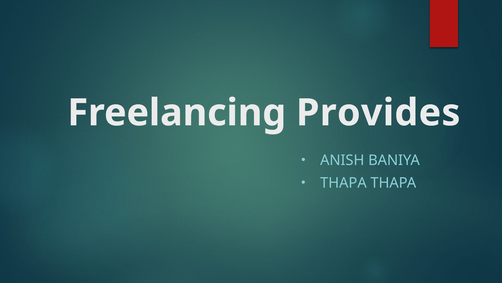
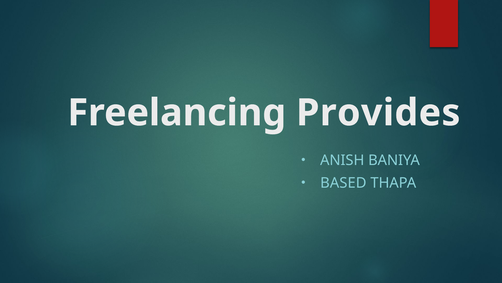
THAPA: THAPA -> BASED (343, 183)
